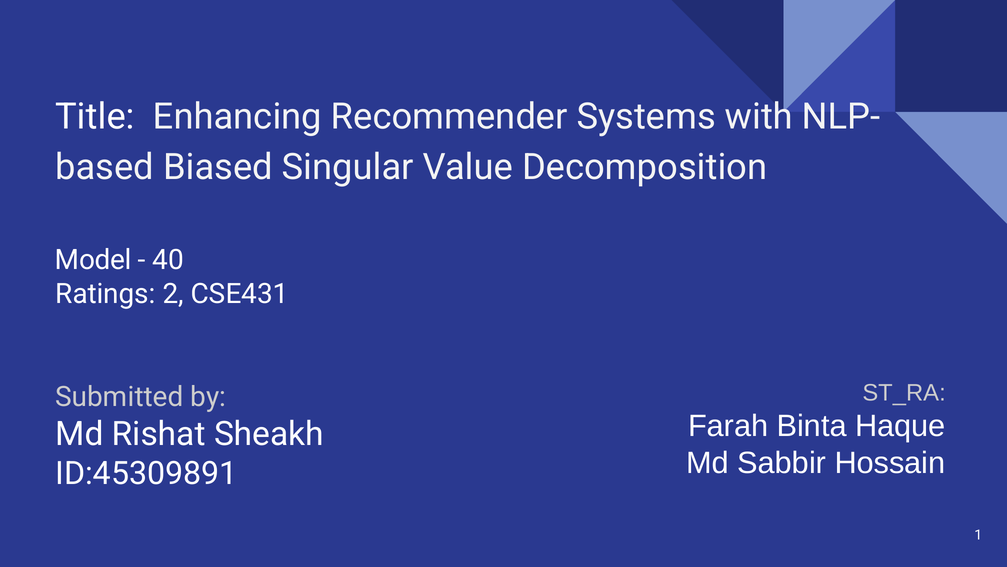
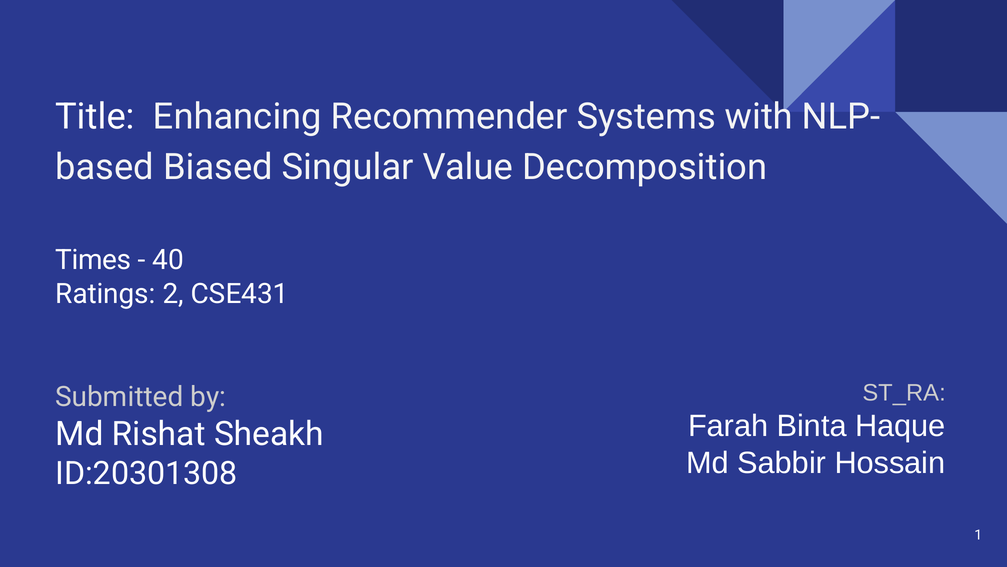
Model: Model -> Times (93, 260)
ID:45309891: ID:45309891 -> ID:20301308 (146, 473)
